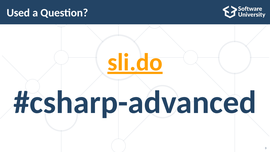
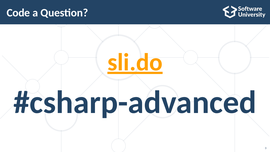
Used: Used -> Code (18, 13)
